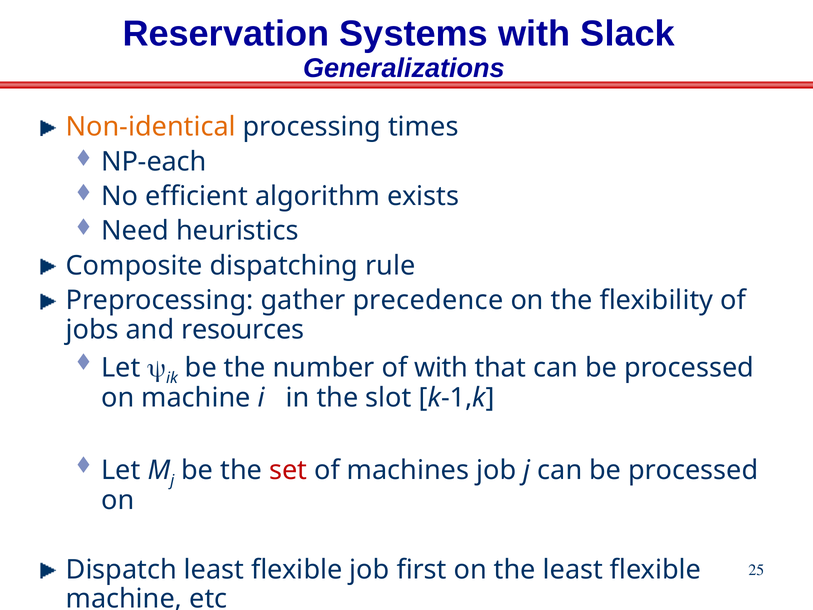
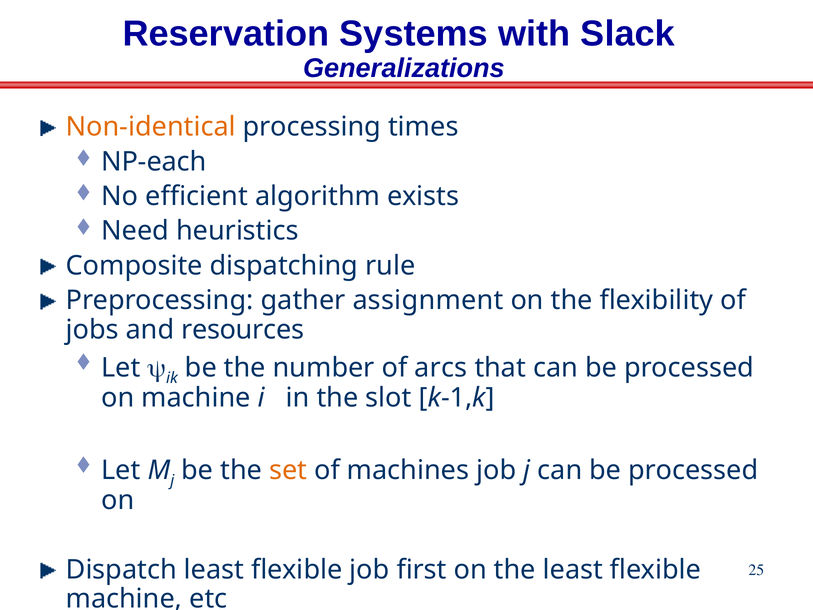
precedence: precedence -> assignment (428, 300)
of with: with -> arcs (441, 367)
set colour: red -> orange (288, 470)
